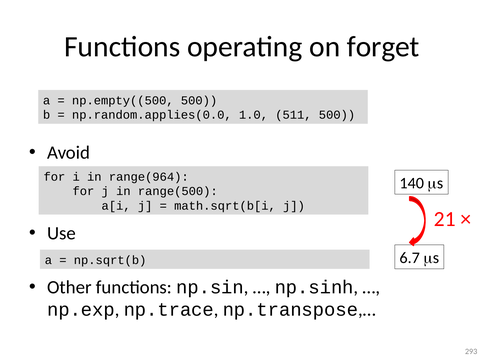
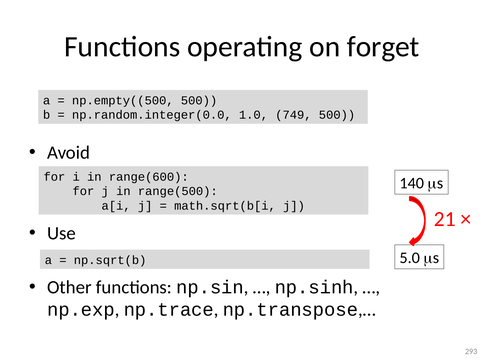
np.random.applies(0.0: np.random.applies(0.0 -> np.random.integer(0.0 (152, 115)
511: 511 -> 749 (293, 115)
range(964: range(964 -> range(600 (149, 177)
6.7: 6.7 -> 5.0 (410, 258)
